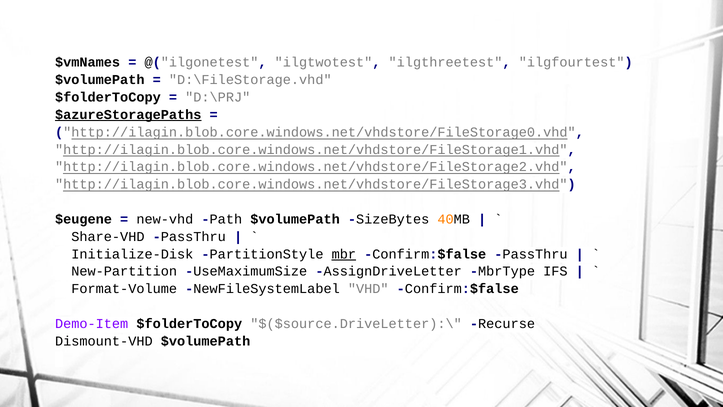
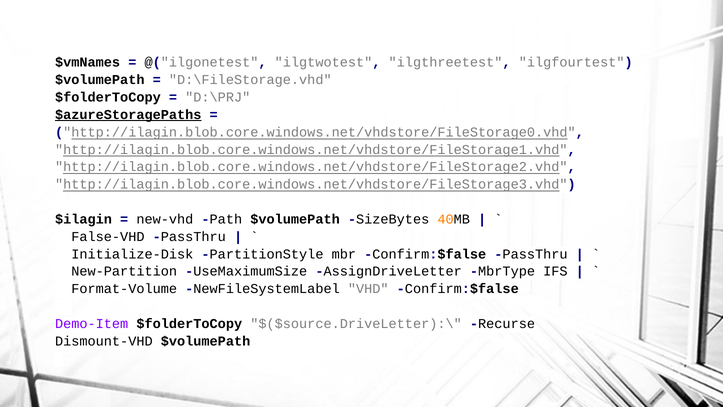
$eugene: $eugene -> $ilagin (84, 219)
Share-VHD: Share-VHD -> False-VHD (108, 237)
mbr underline: present -> none (344, 254)
